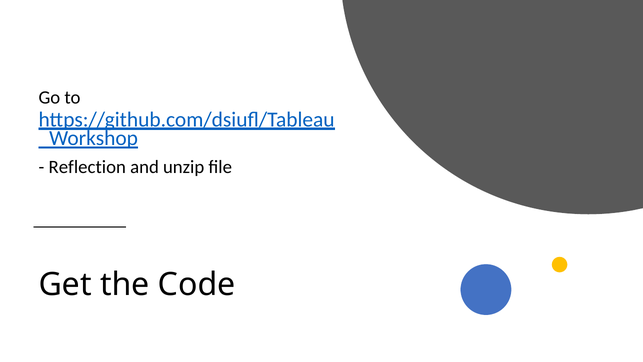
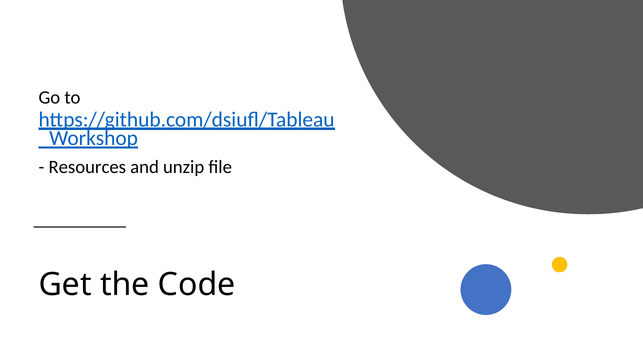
Reflection: Reflection -> Resources (87, 167)
